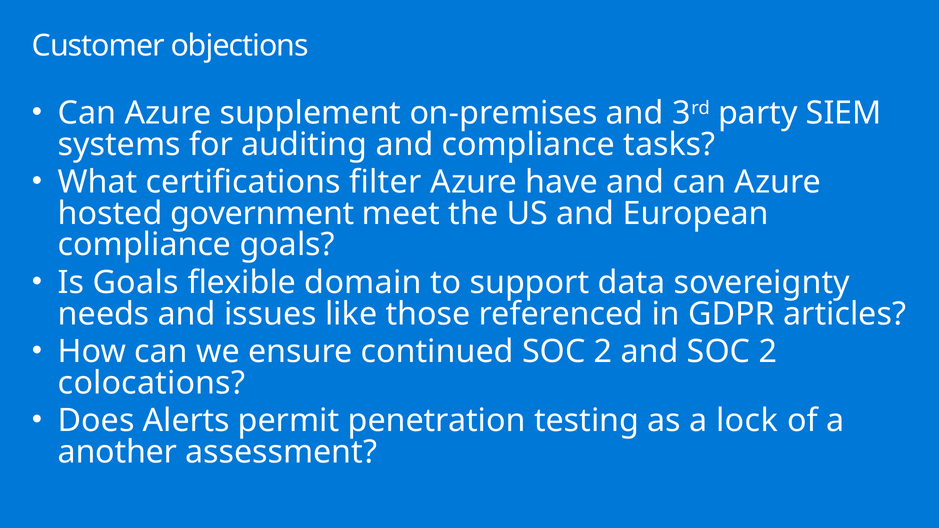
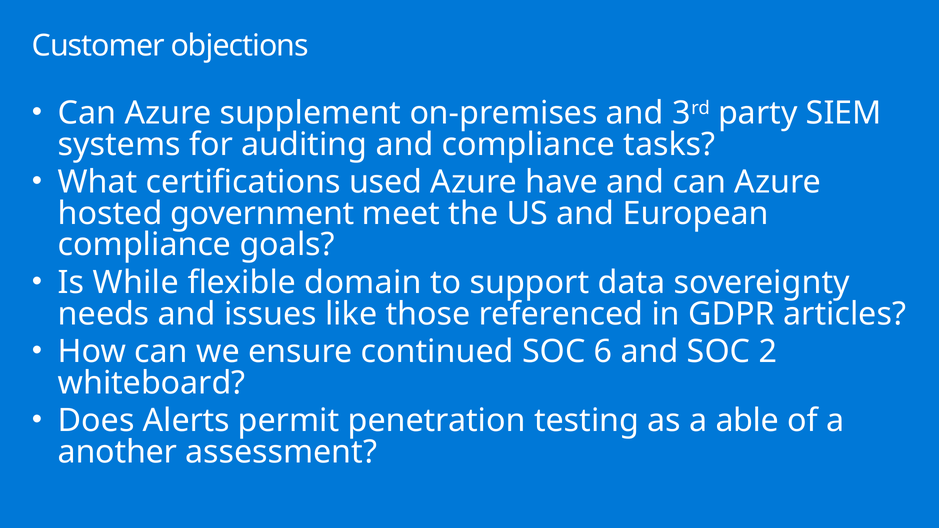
filter: filter -> used (386, 182)
Is Goals: Goals -> While (136, 283)
continued SOC 2: 2 -> 6 (603, 352)
colocations: colocations -> whiteboard (152, 383)
lock: lock -> able (747, 421)
